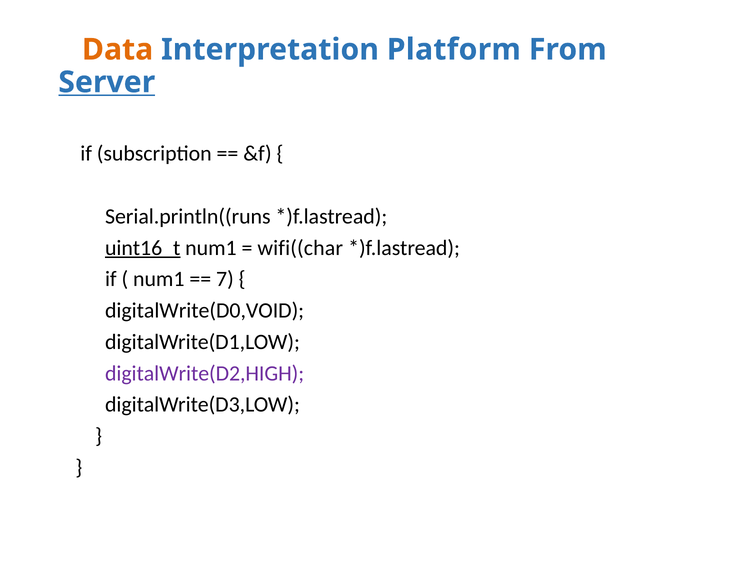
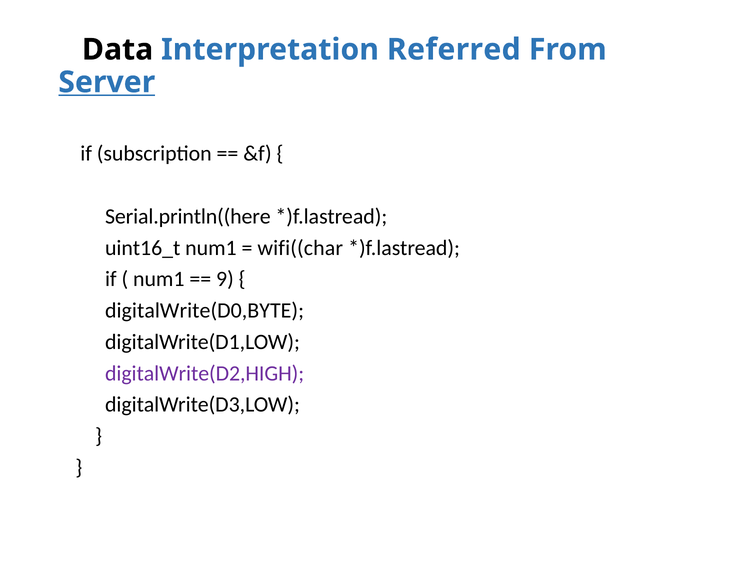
Data colour: orange -> black (118, 50)
Platform: Platform -> Referred (454, 50)
Serial.println((runs: Serial.println((runs -> Serial.println((here (188, 216)
uint16_t underline: present -> none (143, 248)
7: 7 -> 9 (225, 279)
digitalWrite(D0,VOID: digitalWrite(D0,VOID -> digitalWrite(D0,BYTE (205, 310)
